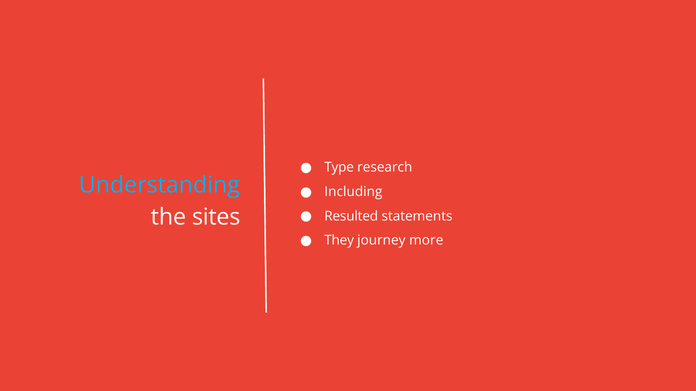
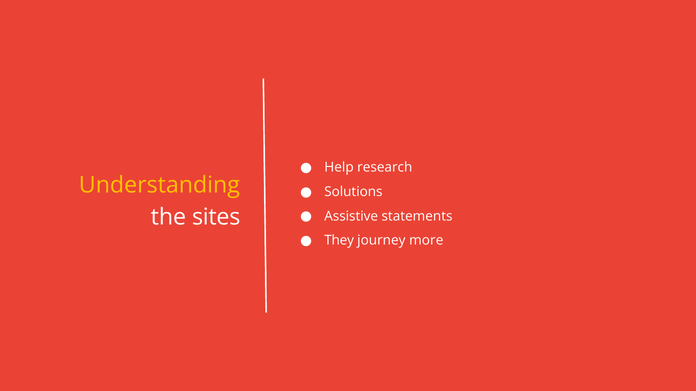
Type: Type -> Help (339, 168)
Understanding colour: light blue -> yellow (159, 185)
Including: Including -> Solutions (353, 192)
Resulted: Resulted -> Assistive (351, 216)
